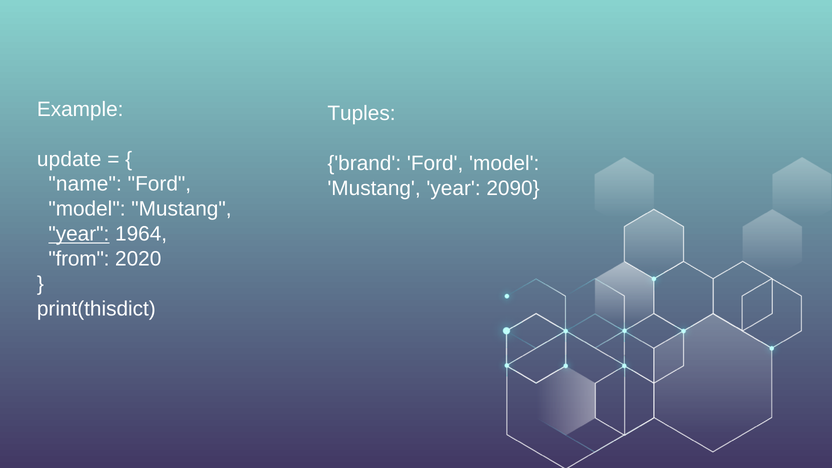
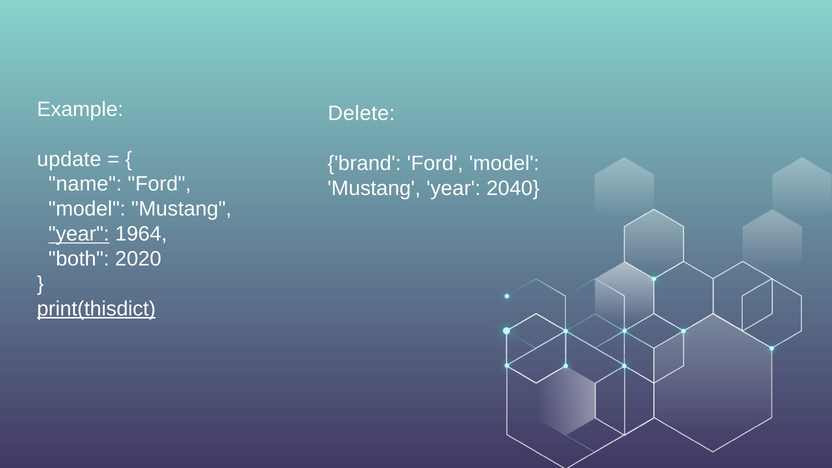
Tuples: Tuples -> Delete (361, 113)
2090: 2090 -> 2040 (513, 188)
from: from -> both (79, 259)
print(thisdict underline: none -> present (96, 309)
